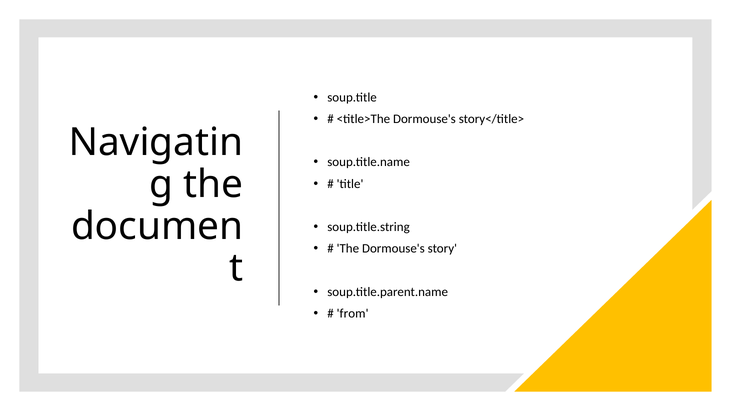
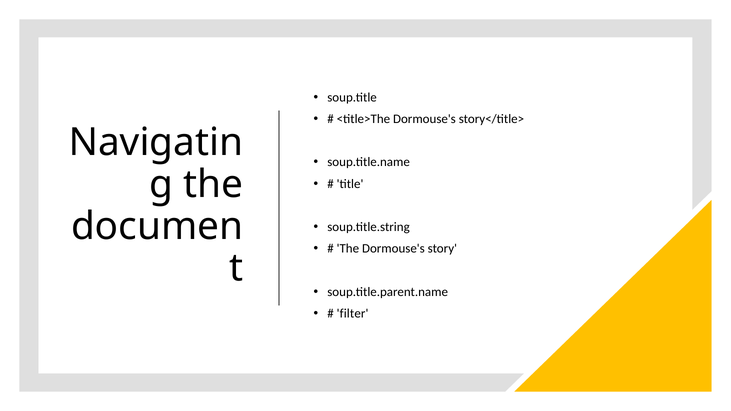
from: from -> filter (353, 314)
